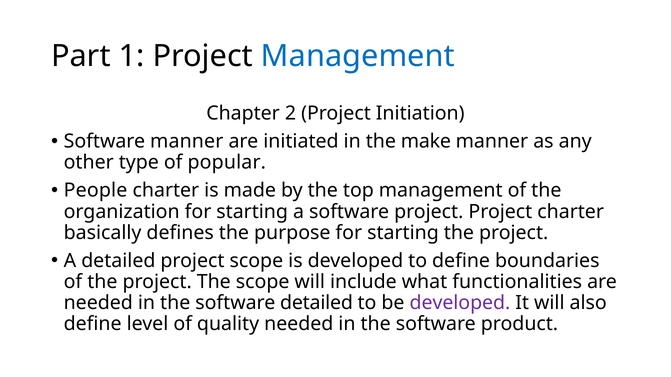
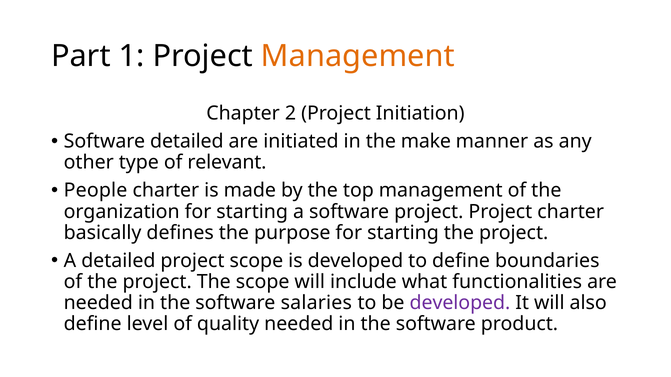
Management colour: blue -> orange (358, 56)
Software manner: manner -> detailed (187, 142)
popular: popular -> relevant (227, 163)
software detailed: detailed -> salaries (316, 303)
